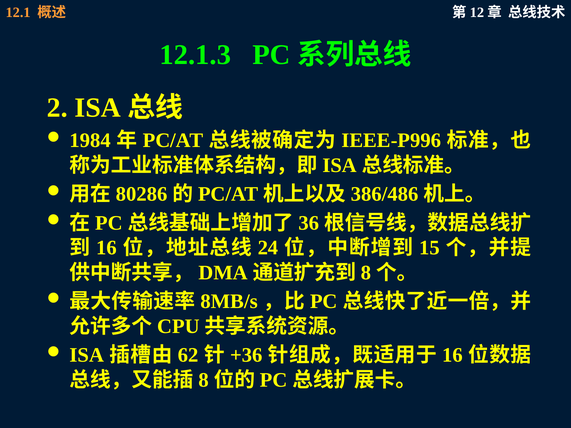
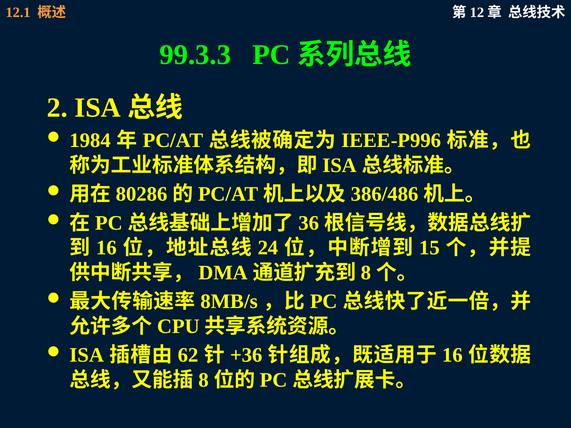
12.1.3: 12.1.3 -> 99.3.3 (195, 55)
